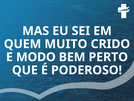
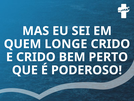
MUITO: MUITO -> LONGE (66, 44)
E MODO: MODO -> CRIDO (36, 57)
